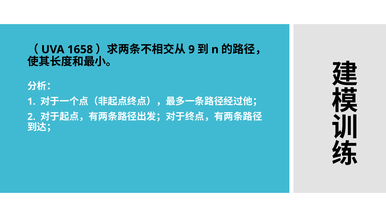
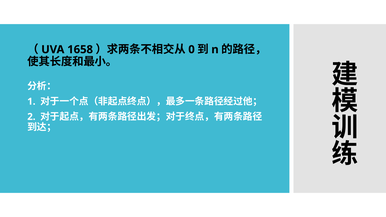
9: 9 -> 0 (192, 50)
